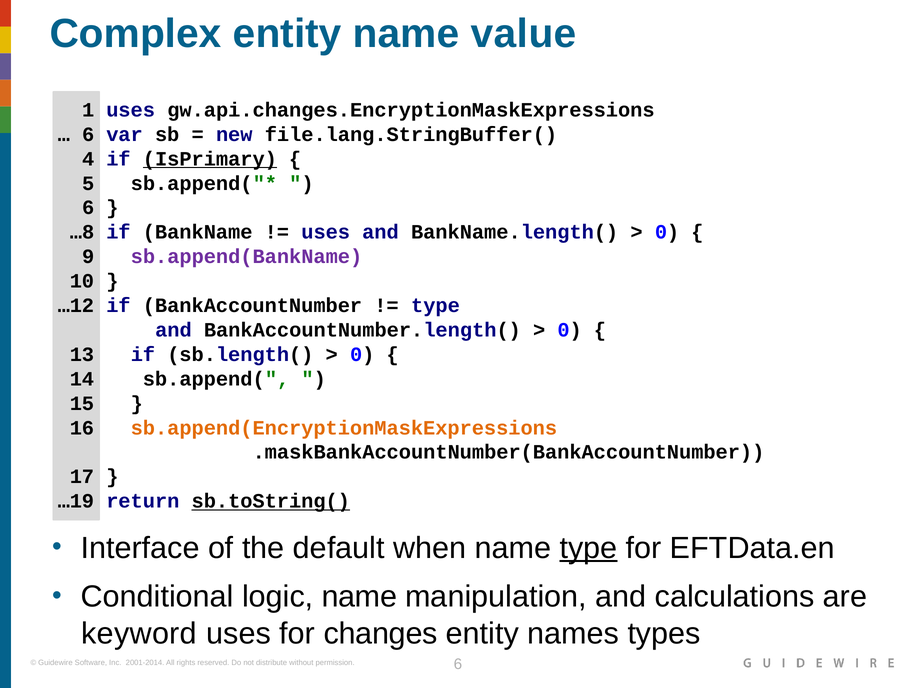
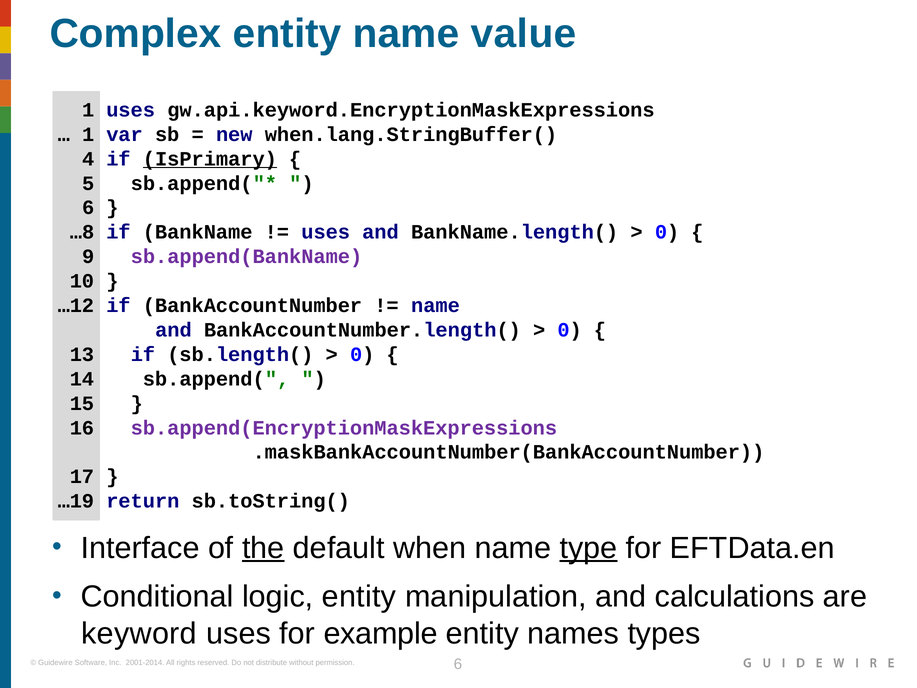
gw.api.changes.EncryptionMaskExpressions: gw.api.changes.EncryptionMaskExpressions -> gw.api.keyword.EncryptionMaskExpressions (411, 110)
6: 6 -> 1 (88, 134)
file.lang.StringBuffer(: file.lang.StringBuffer( -> when.lang.StringBuffer( (411, 134)
type: type -> name (435, 305)
sb.append(EncryptionMaskExpressions colour: orange -> purple (344, 428)
sb.toString( underline: present -> none (271, 501)
the underline: none -> present (263, 548)
logic name: name -> entity (359, 597)
changes: changes -> example (381, 633)
